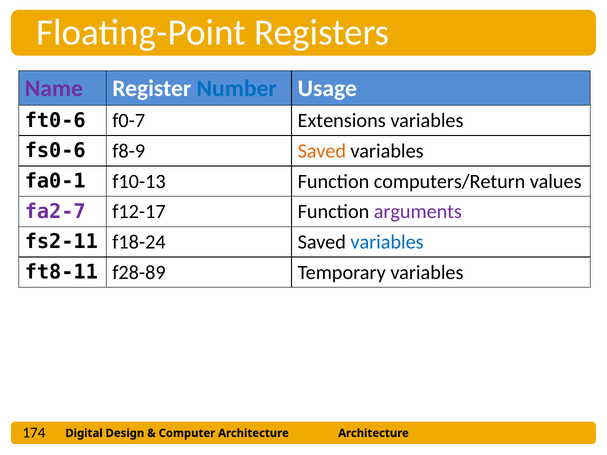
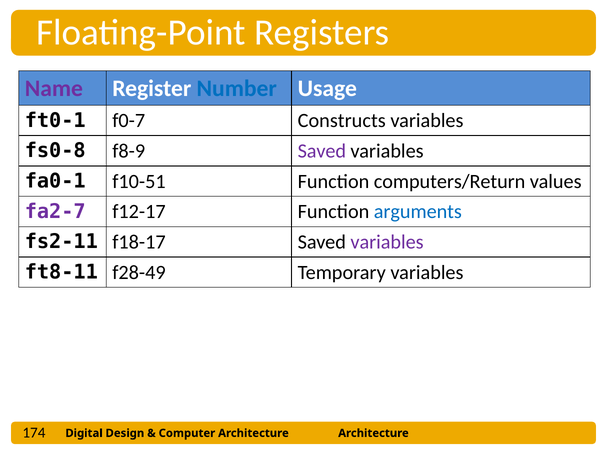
ft0-6: ft0-6 -> ft0-1 (55, 120)
Extensions: Extensions -> Constructs (342, 121)
fs0-6: fs0-6 -> fs0-8 (55, 151)
Saved colour: orange -> purple (322, 151)
f10-13: f10-13 -> f10-51 (139, 182)
arguments colour: purple -> blue (418, 212)
f18-24: f18-24 -> f18-17 (139, 242)
variables colour: blue -> purple (387, 242)
f28-89: f28-89 -> f28-49 (139, 273)
